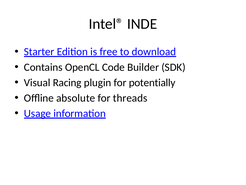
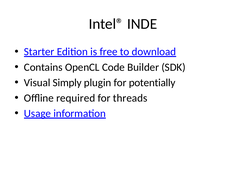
Racing: Racing -> Simply (67, 82)
absolute: absolute -> required (76, 98)
